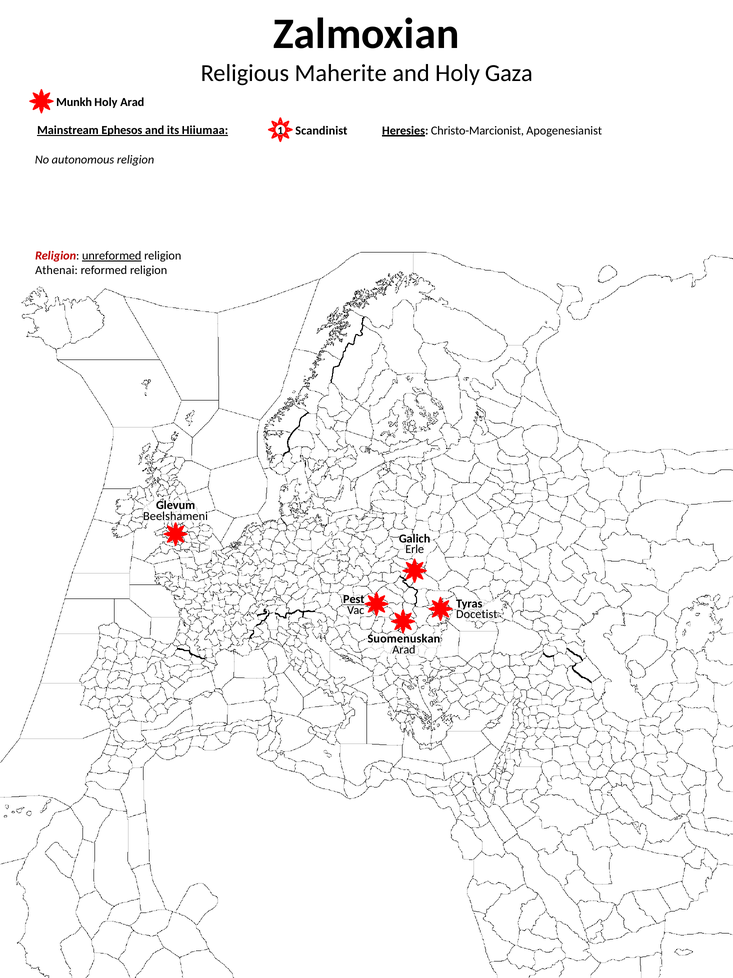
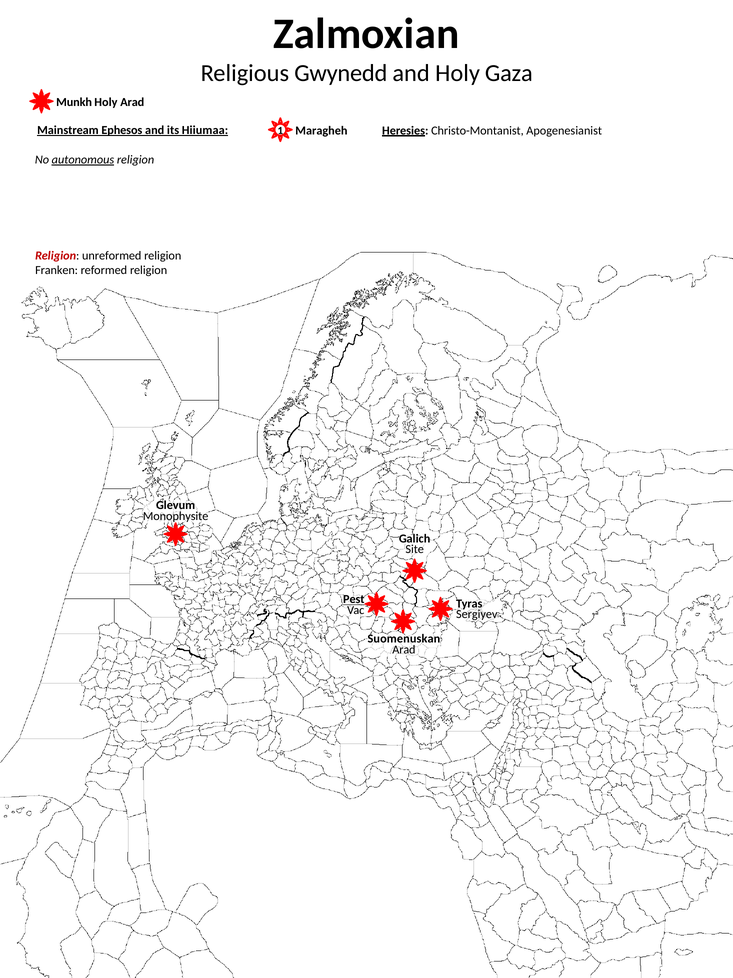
Maherite: Maherite -> Gwynedd (341, 73)
Christo-Marcionist: Christo-Marcionist -> Christo-Montanist (477, 130)
Scandinist: Scandinist -> Maragheh (321, 130)
autonomous underline: none -> present (83, 160)
unreformed underline: present -> none (112, 256)
Athenai: Athenai -> Franken (57, 270)
Beelshameni: Beelshameni -> Monophysite (176, 516)
Erle: Erle -> Site (415, 549)
Docetist: Docetist -> Sergiyev (477, 614)
